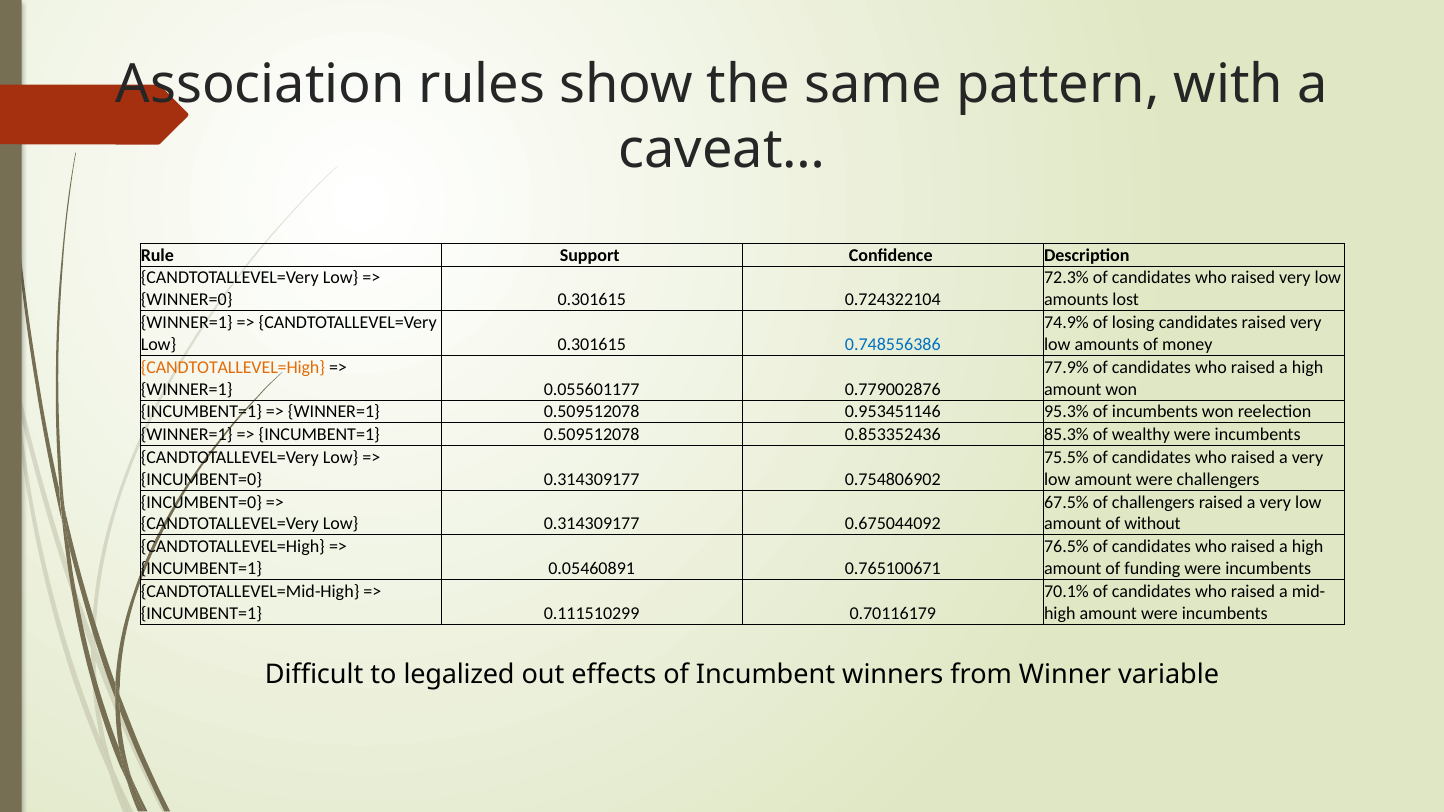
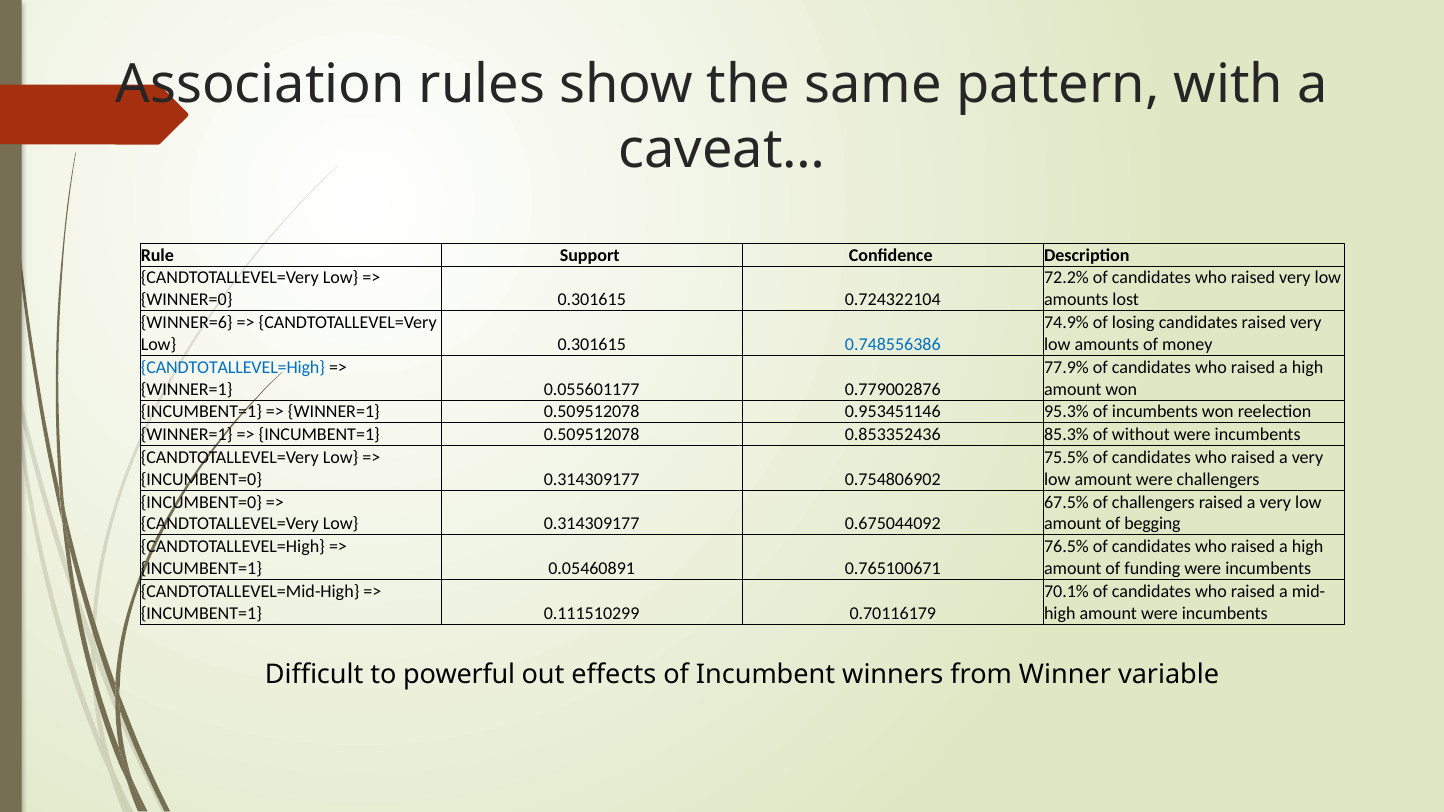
72.3%: 72.3% -> 72.2% (1066, 278)
WINNER=1: WINNER=1 -> WINNER=6 (187, 323)
CANDTOTALLEVEL=High colour: orange -> blue (233, 367)
wealthy: wealthy -> without (1141, 435)
without: without -> begging (1153, 524)
legalized: legalized -> powerful (459, 674)
